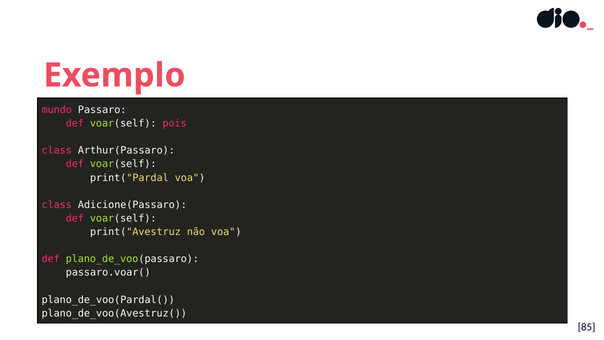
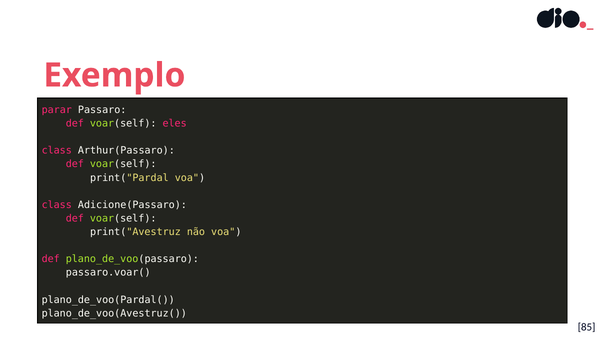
mundo: mundo -> parar (57, 110)
pois: pois -> eles (175, 123)
